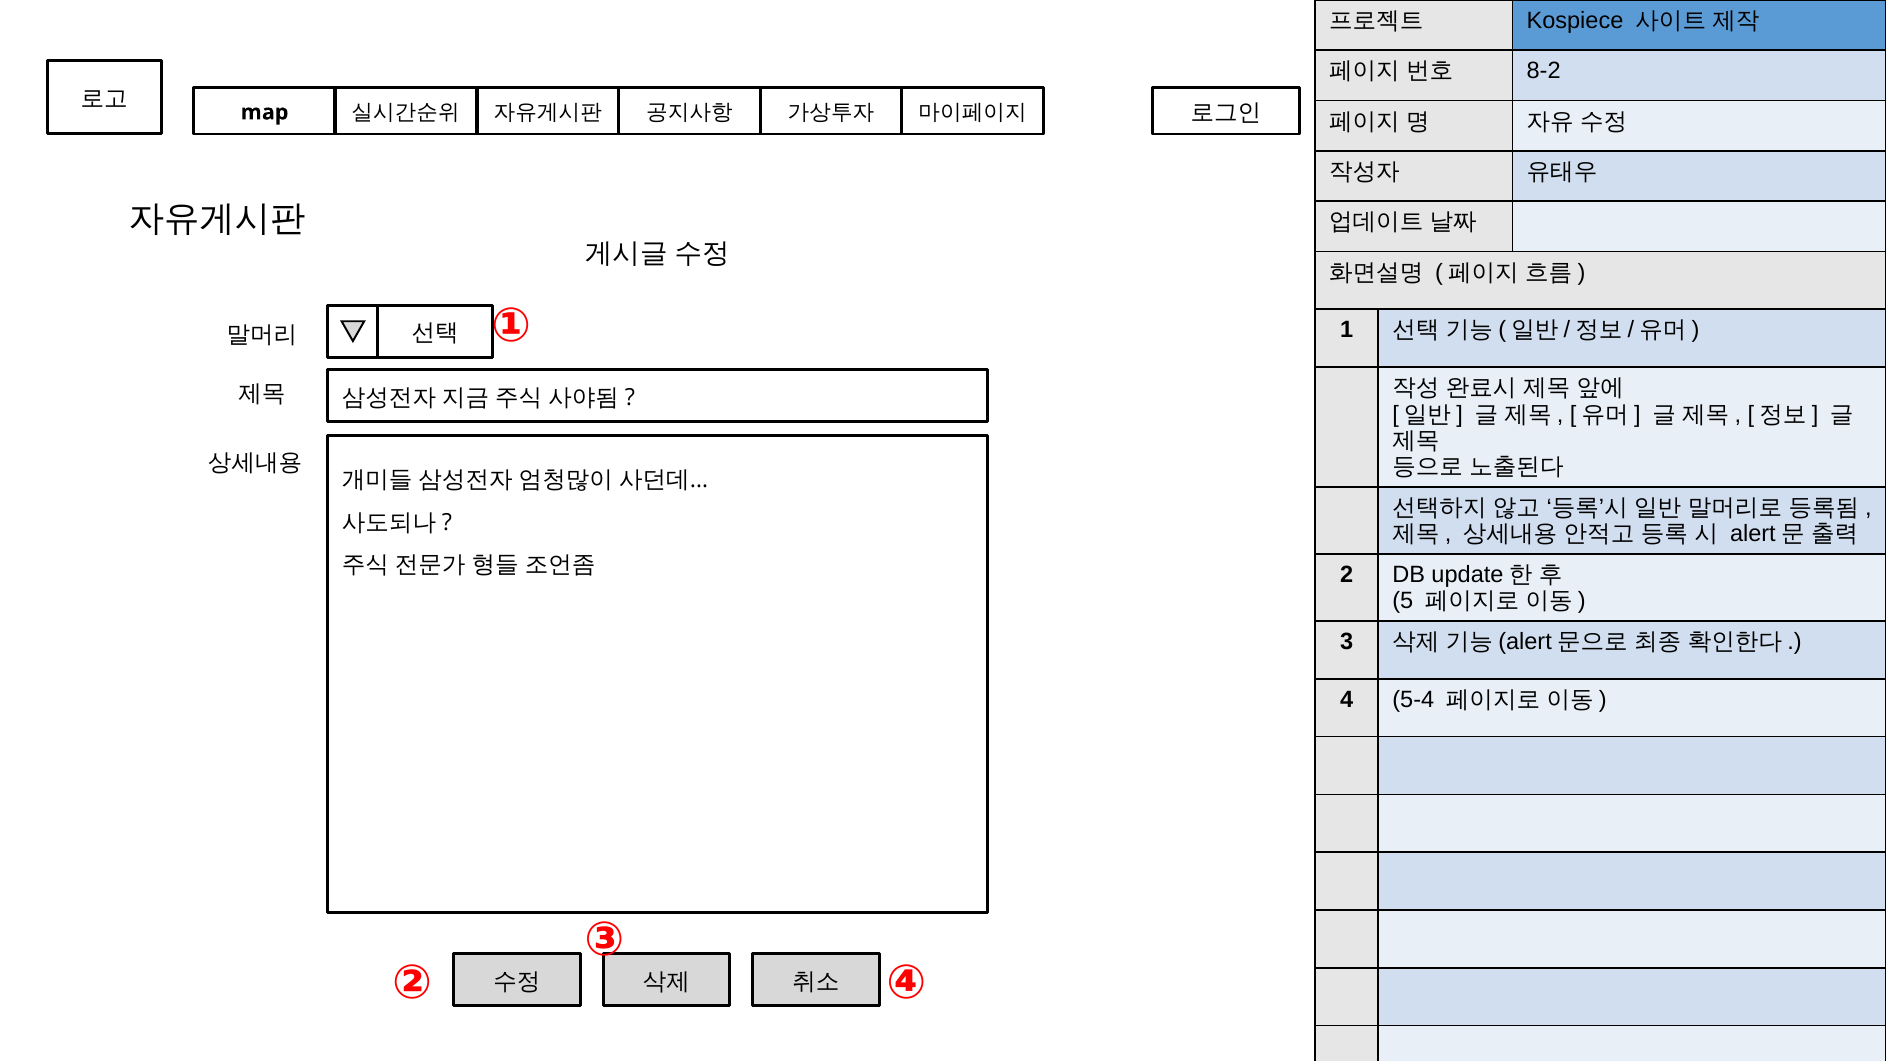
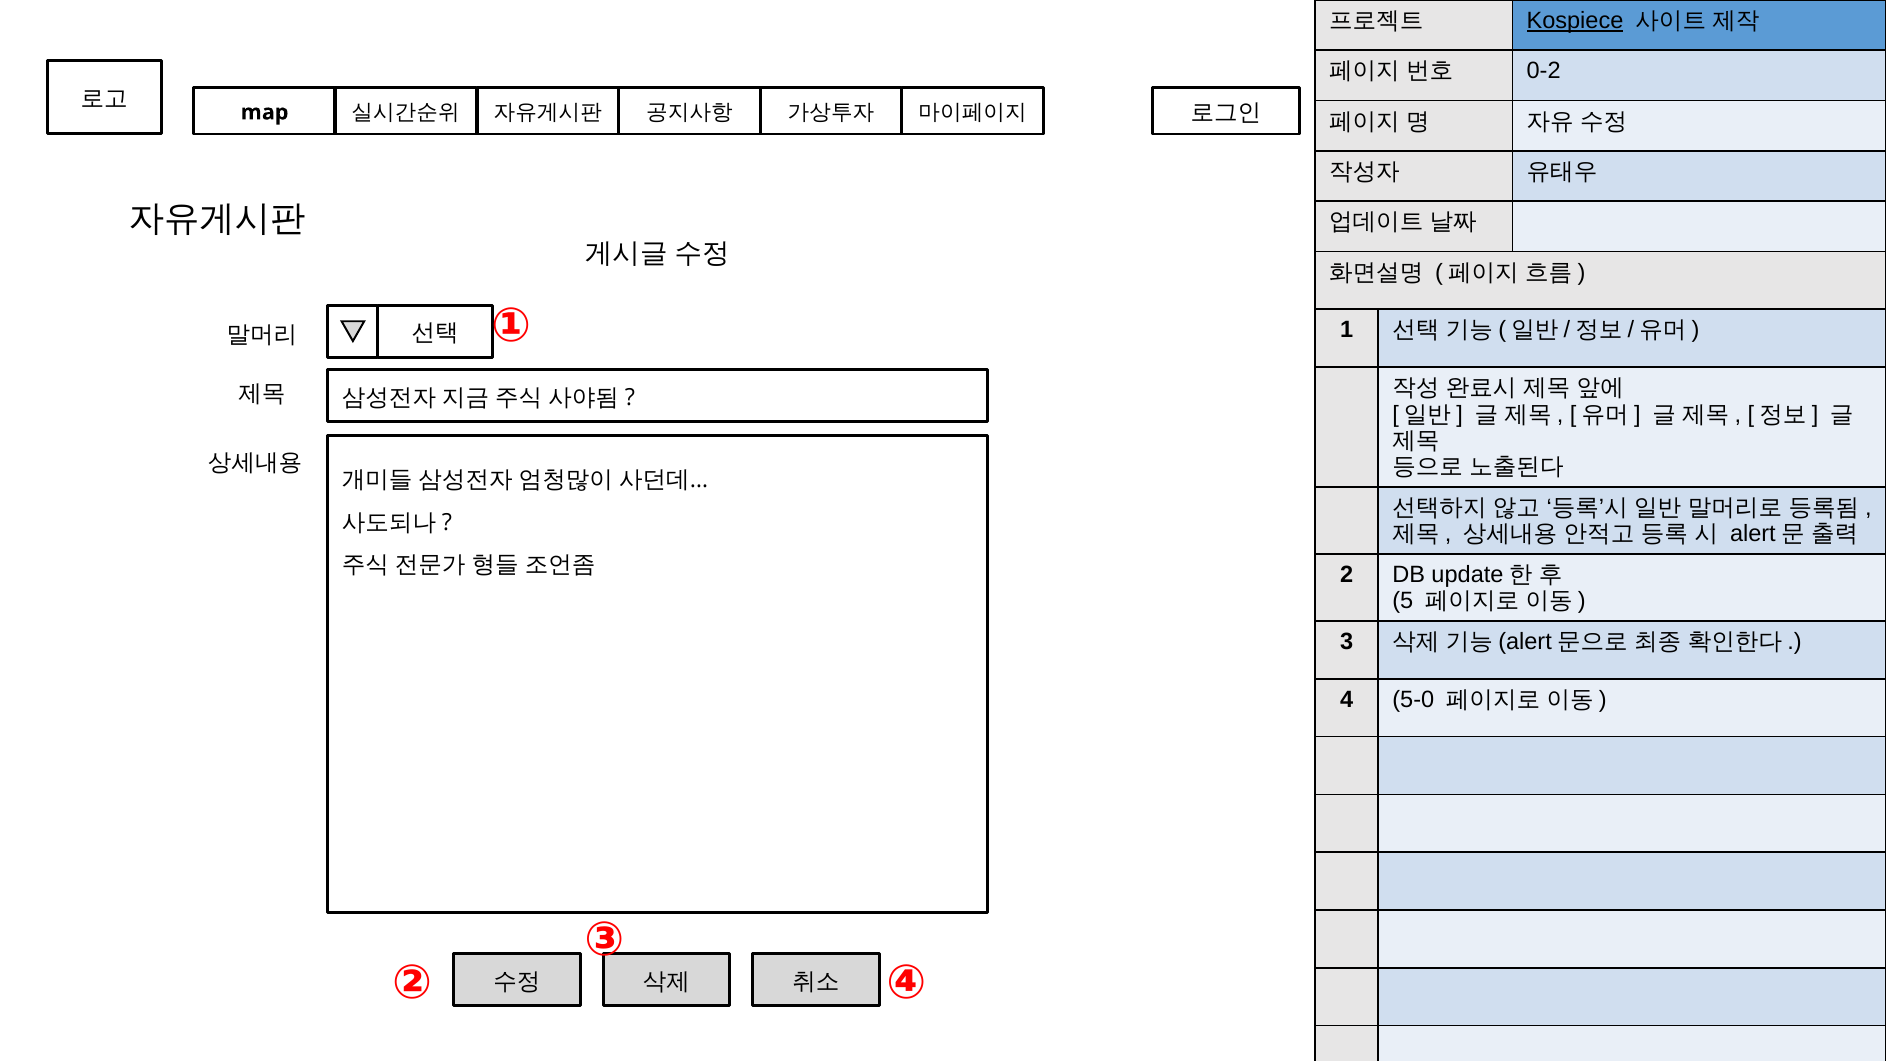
Kospiece underline: none -> present (1575, 21)
8-2: 8-2 -> 0-2 (1544, 71)
5-4: 5-4 -> 5-0 (1413, 699)
